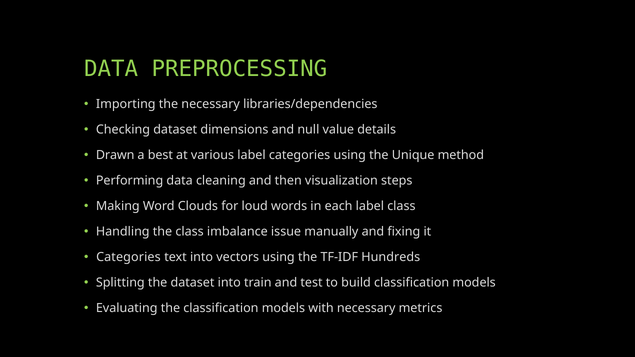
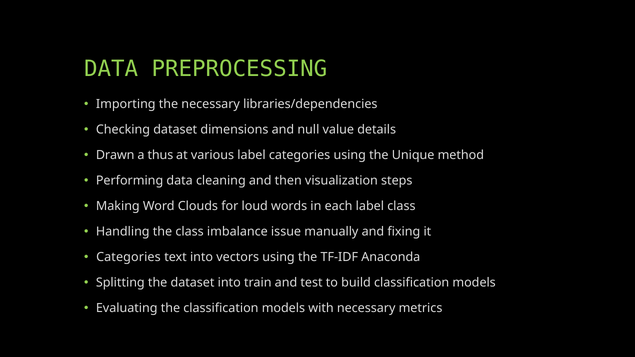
best: best -> thus (160, 155)
Hundreds: Hundreds -> Anaconda (391, 257)
